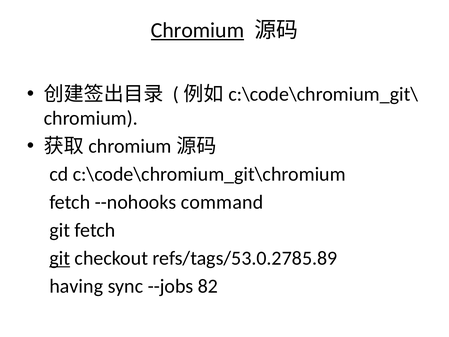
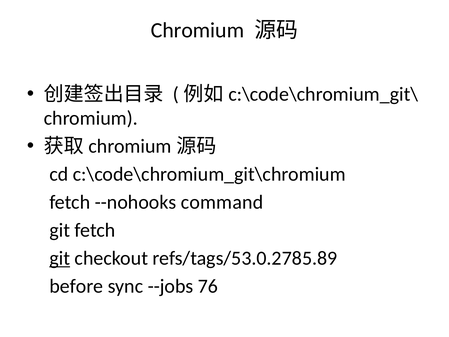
Chromium underline: present -> none (198, 30)
having: having -> before (76, 286)
82: 82 -> 76 (208, 286)
